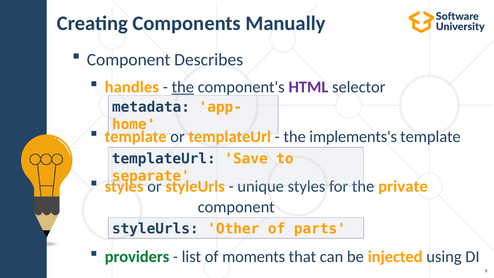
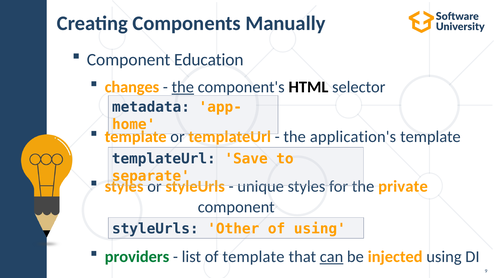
Describes: Describes -> Education (209, 60)
handles: handles -> changes (132, 87)
HTML colour: purple -> black (308, 87)
implements's: implements's -> application's (353, 137)
of parts: parts -> using (320, 229)
of moments: moments -> template (253, 257)
can underline: none -> present (332, 257)
